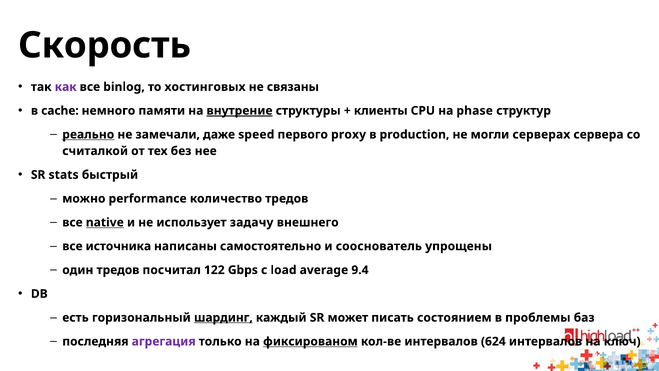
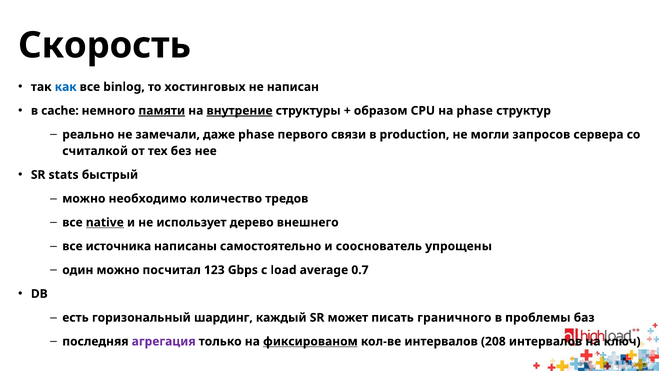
как colour: purple -> blue (66, 87)
связаны: связаны -> написан (293, 87)
памяти underline: none -> present (162, 111)
клиенты: клиенты -> образом (381, 111)
реально underline: present -> none (88, 134)
даже speed: speed -> phase (256, 134)
proxy: proxy -> связи (349, 134)
серверах: серверах -> запросов (541, 134)
performance: performance -> необходимо (148, 198)
задачу: задачу -> дерево (252, 222)
один тредов: тредов -> можно (118, 270)
122: 122 -> 123 (214, 270)
9.4: 9.4 -> 0.7 (360, 270)
шардинг underline: present -> none (223, 317)
состоянием: состоянием -> граничного (454, 317)
624: 624 -> 208 (493, 341)
